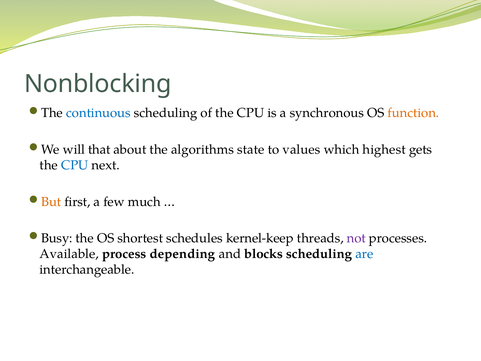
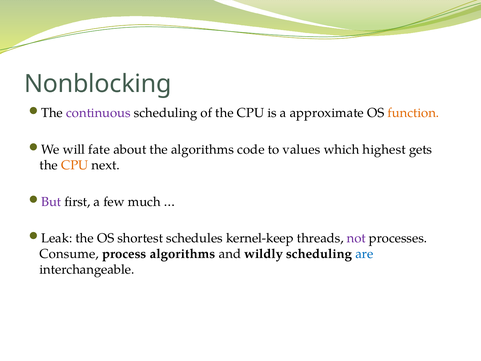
continuous colour: blue -> purple (98, 113)
synchronous: synchronous -> approximate (327, 113)
that: that -> fate (99, 149)
state: state -> code (251, 149)
CPU colour: blue -> orange (75, 165)
But colour: orange -> purple (51, 202)
Busy: Busy -> Leak (57, 238)
Available: Available -> Consume (69, 254)
process depending: depending -> algorithms (183, 254)
blocks: blocks -> wildly (264, 254)
